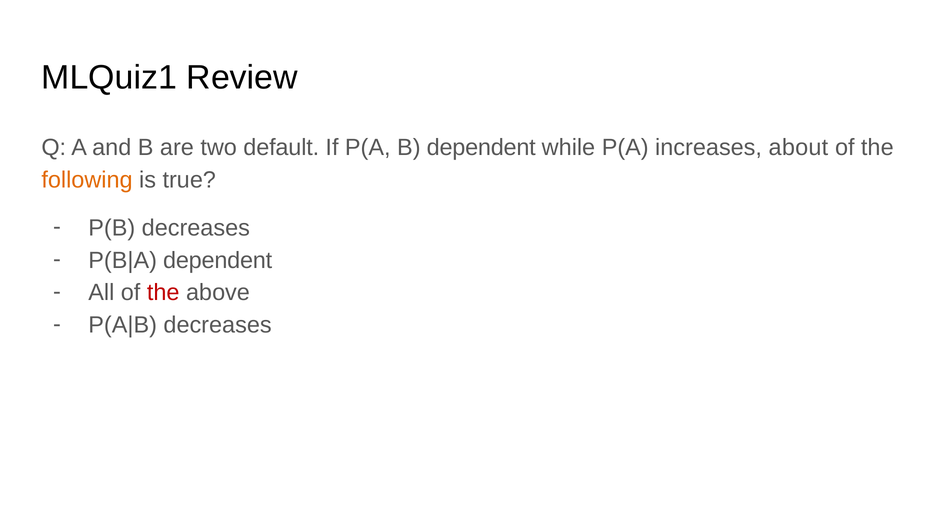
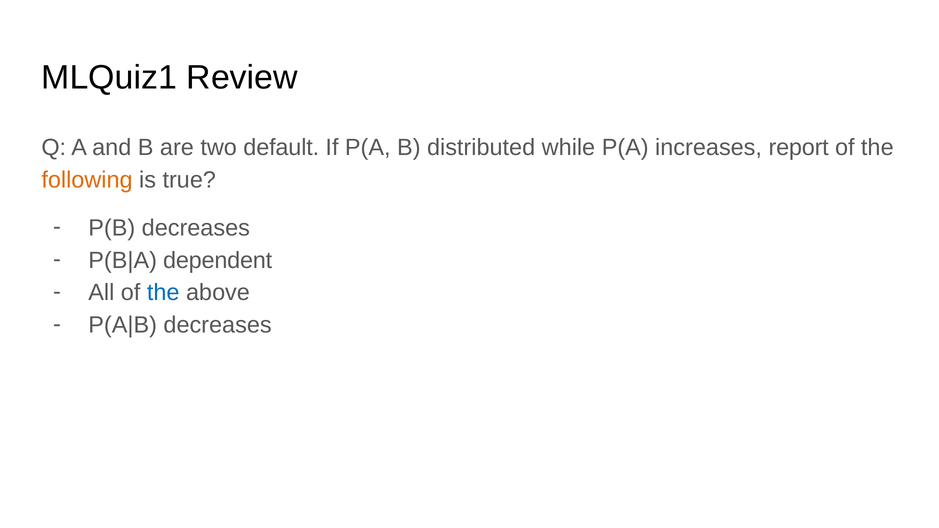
B dependent: dependent -> distributed (481, 148)
about: about -> report (799, 148)
the colour: red -> blue (163, 293)
